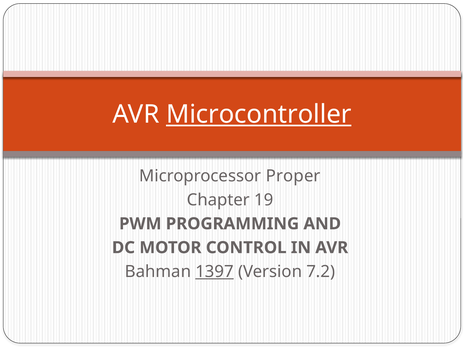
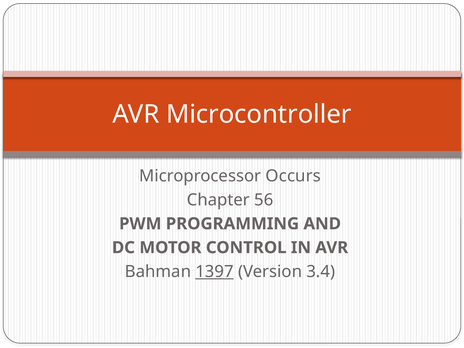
Microcontroller underline: present -> none (259, 114)
Proper: Proper -> Occurs (293, 176)
19: 19 -> 56 (264, 200)
7.2: 7.2 -> 3.4 (321, 272)
